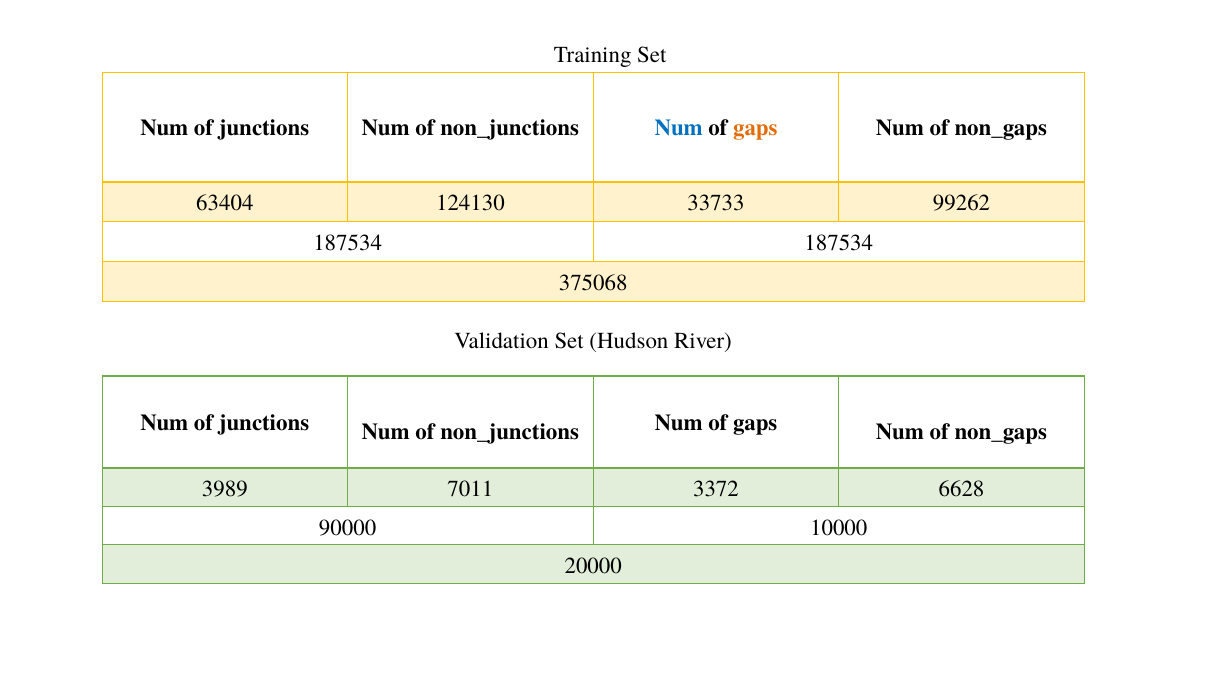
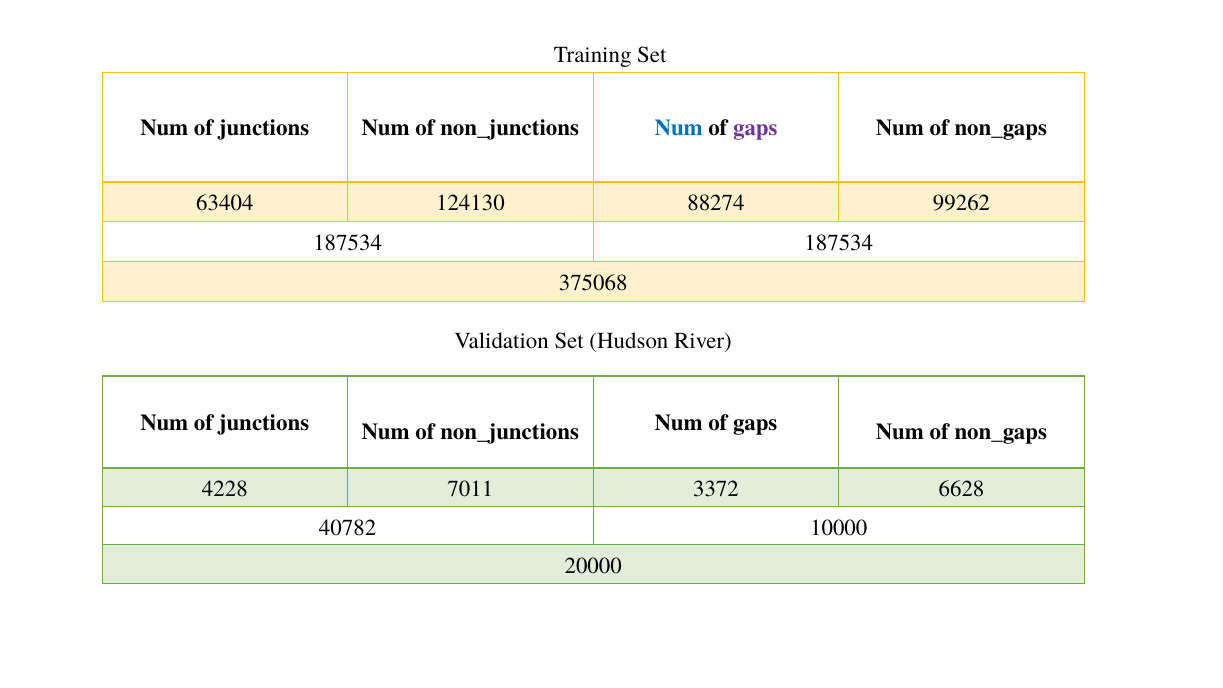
gaps colour: orange -> purple (755, 128)
33733: 33733 -> 88274 (716, 203)
3989: 3989 -> 4228 (225, 489)
90000: 90000 -> 40782 (348, 527)
